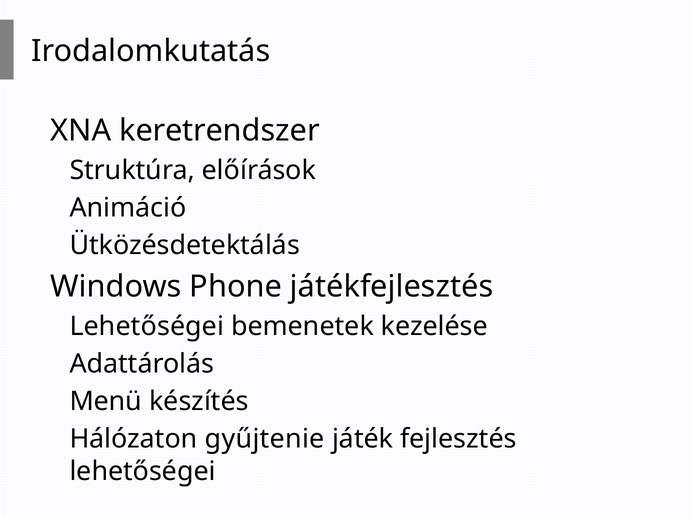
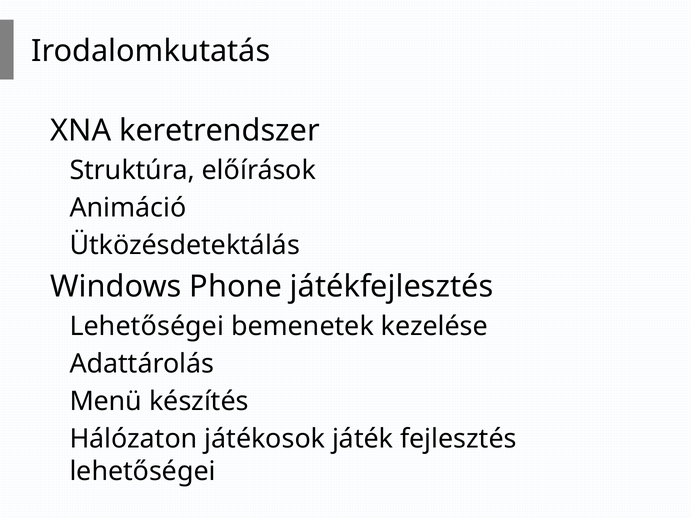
gyűjtenie: gyűjtenie -> játékosok (265, 439)
